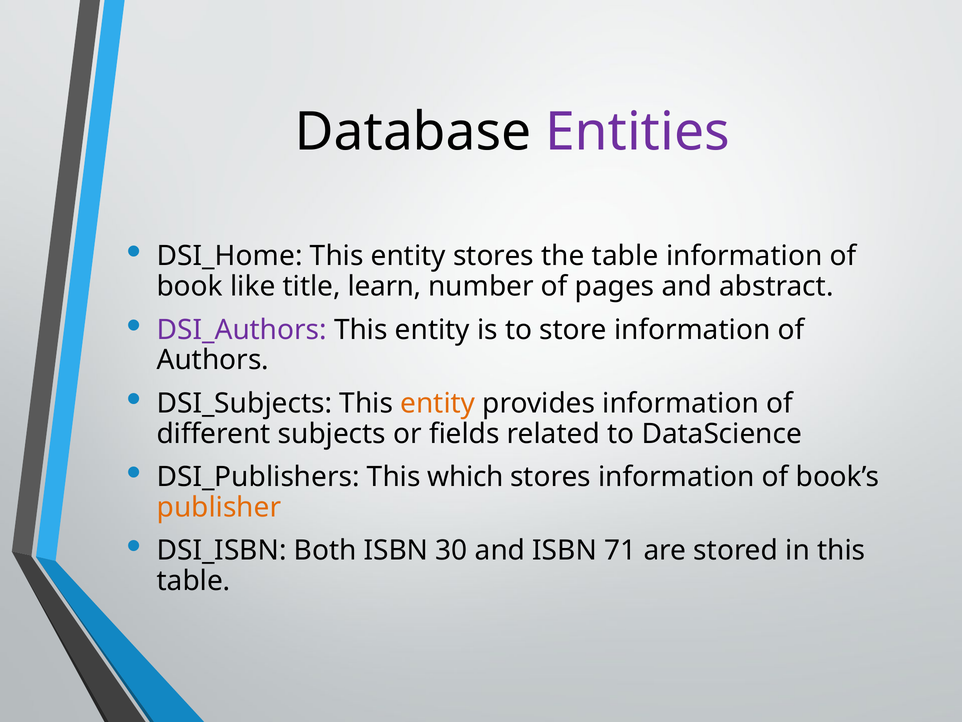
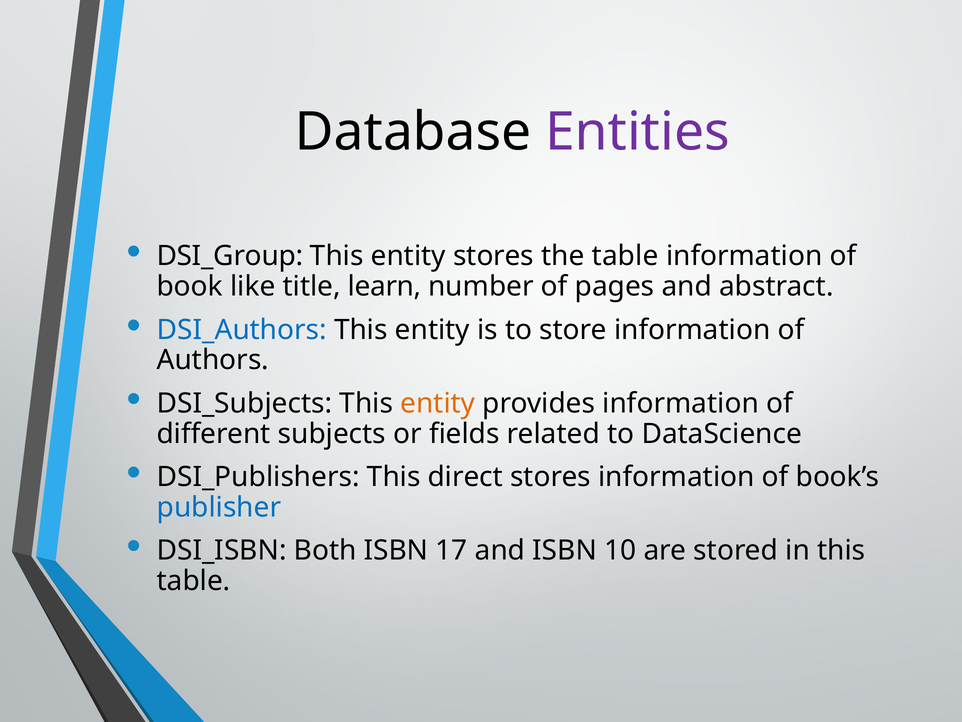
DSI_Home: DSI_Home -> DSI_Group (230, 256)
DSI_Authors colour: purple -> blue (242, 330)
which: which -> direct (465, 477)
publisher colour: orange -> blue (219, 507)
30: 30 -> 17 (452, 550)
71: 71 -> 10 (620, 550)
